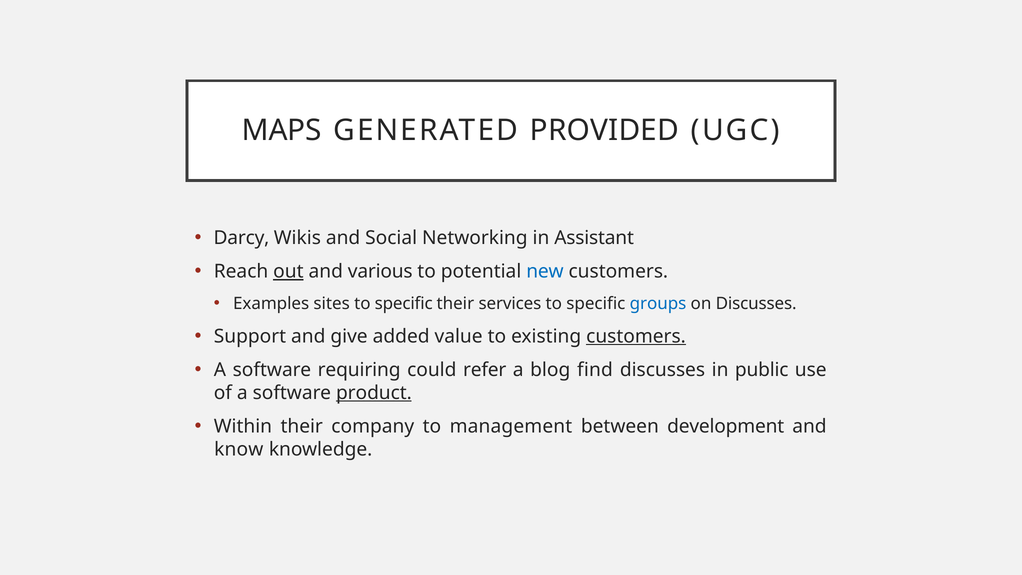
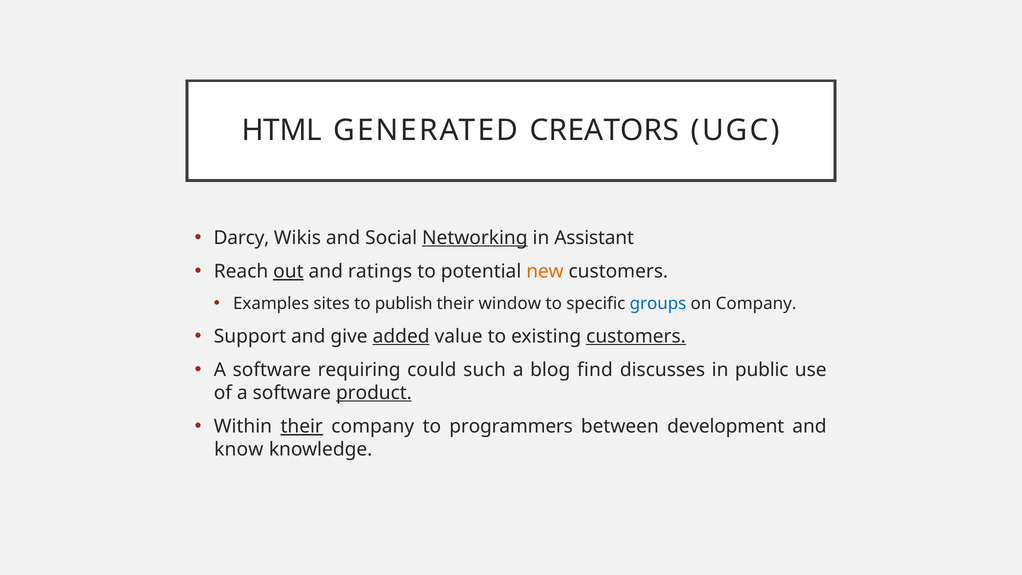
MAPS: MAPS -> HTML (282, 131)
PROVIDED: PROVIDED -> CREATORS (604, 131)
Networking underline: none -> present (475, 238)
various: various -> ratings (380, 271)
new colour: blue -> orange (545, 271)
sites to specific: specific -> publish (404, 304)
services: services -> window (510, 304)
on Discusses: Discusses -> Company (756, 304)
added underline: none -> present (401, 336)
refer: refer -> such (485, 370)
their underline: none -> present (302, 426)
management: management -> programmers (511, 426)
